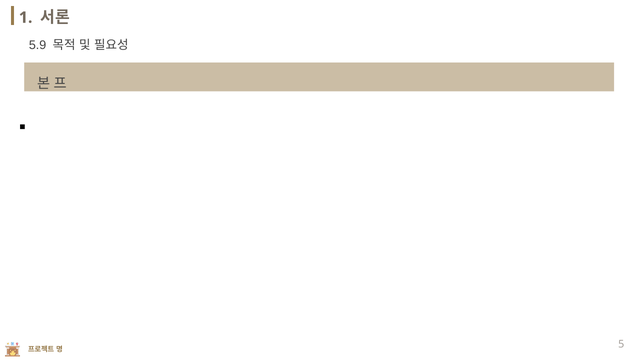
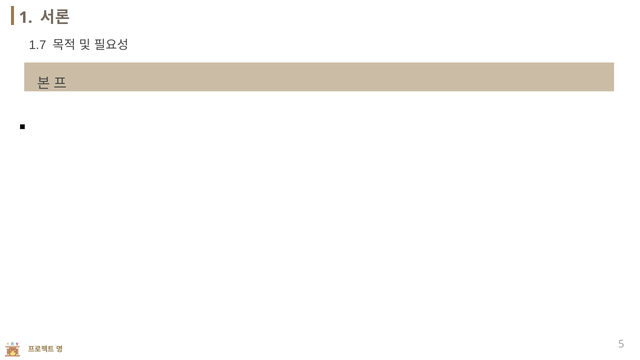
5.9: 5.9 -> 1.7 (38, 45)
